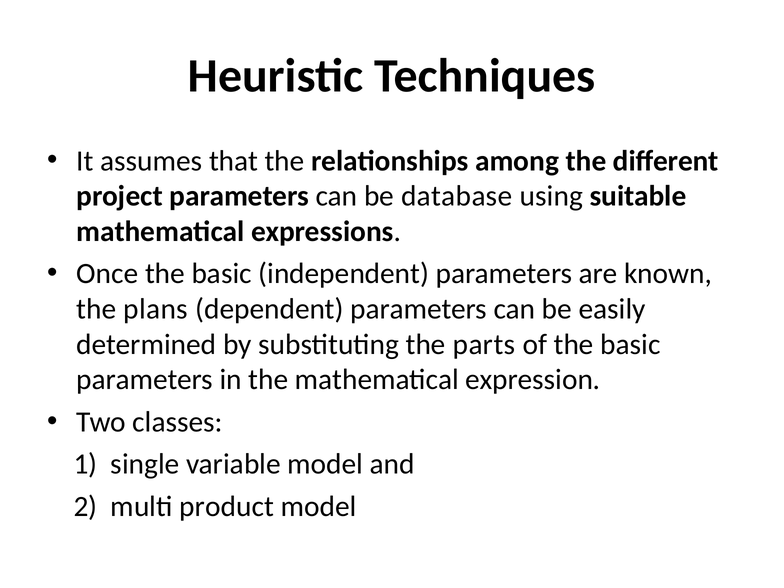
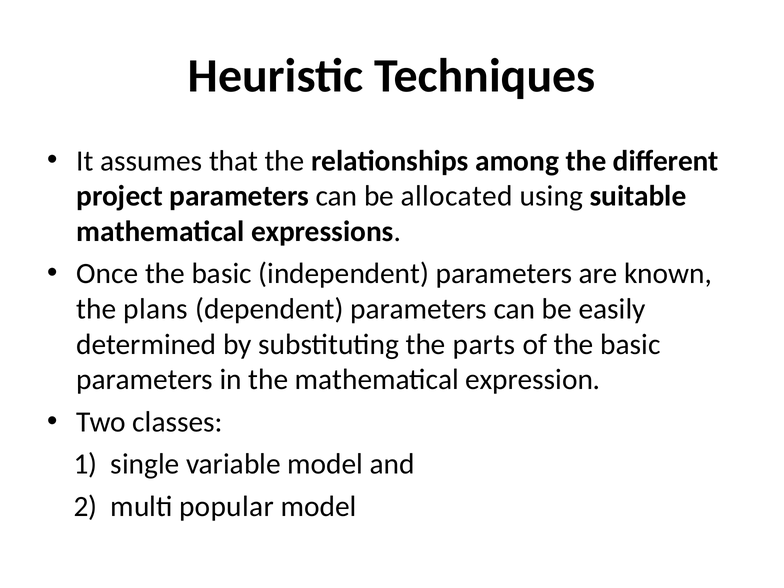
database: database -> allocated (457, 196)
product: product -> popular (226, 507)
